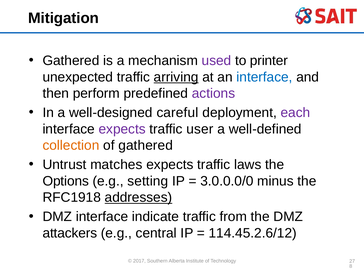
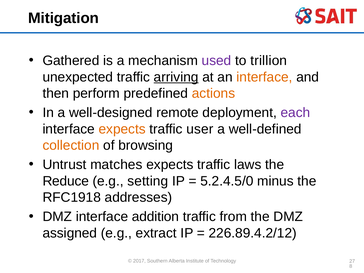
printer: printer -> trillion (269, 61)
interface colour: blue -> orange (264, 77)
actions colour: purple -> orange (213, 93)
careful: careful -> remote (177, 113)
expects colour: purple -> orange (122, 129)
of gathered: gathered -> browsing (146, 145)
Options: Options -> Reduce (66, 181)
3.0.0.0/0: 3.0.0.0/0 -> 5.2.4.5/0 (227, 181)
addresses underline: present -> none (138, 197)
indicate: indicate -> addition (156, 217)
attackers: attackers -> assigned (70, 233)
central: central -> extract (156, 233)
114.45.2.6/12: 114.45.2.6/12 -> 226.89.4.2/12 (253, 233)
